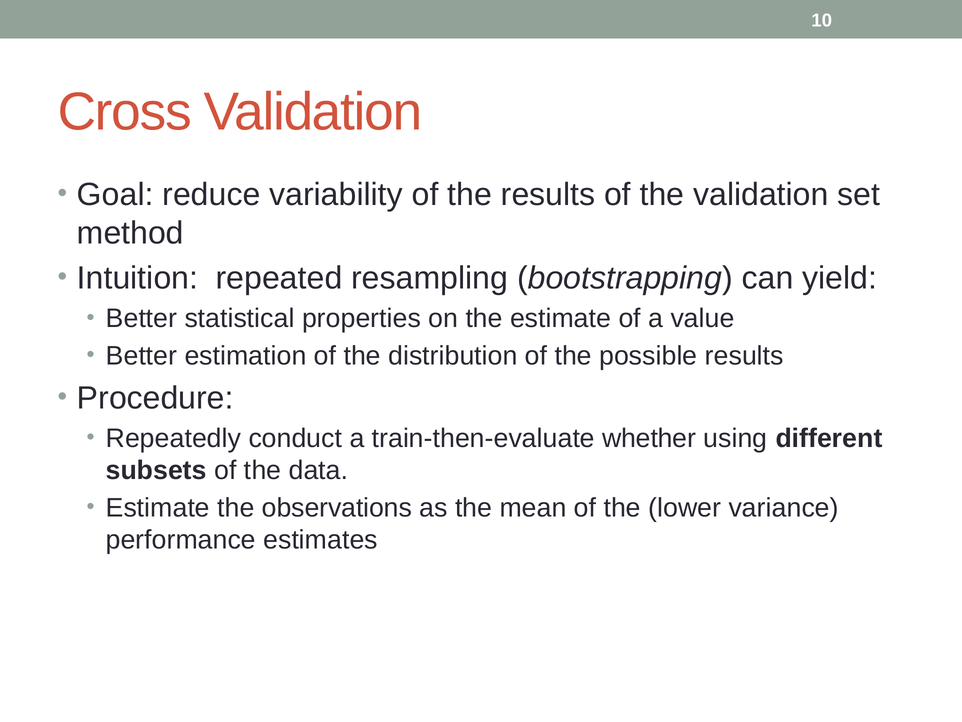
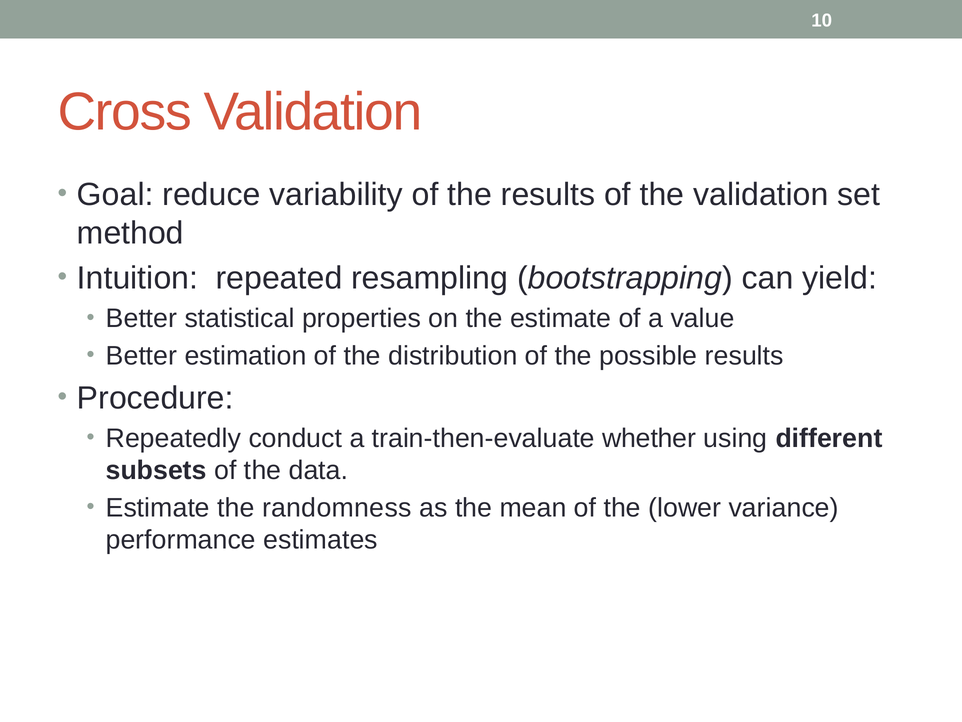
observations: observations -> randomness (337, 507)
